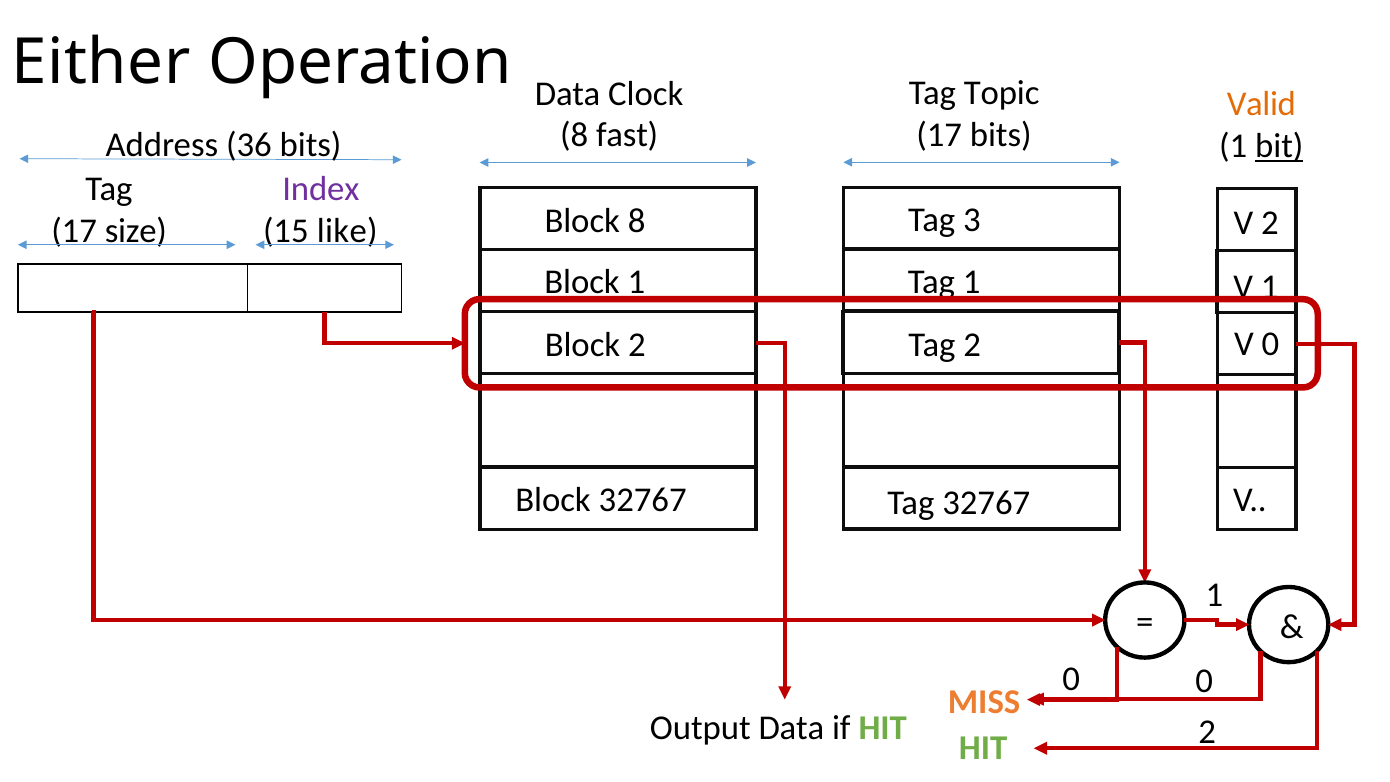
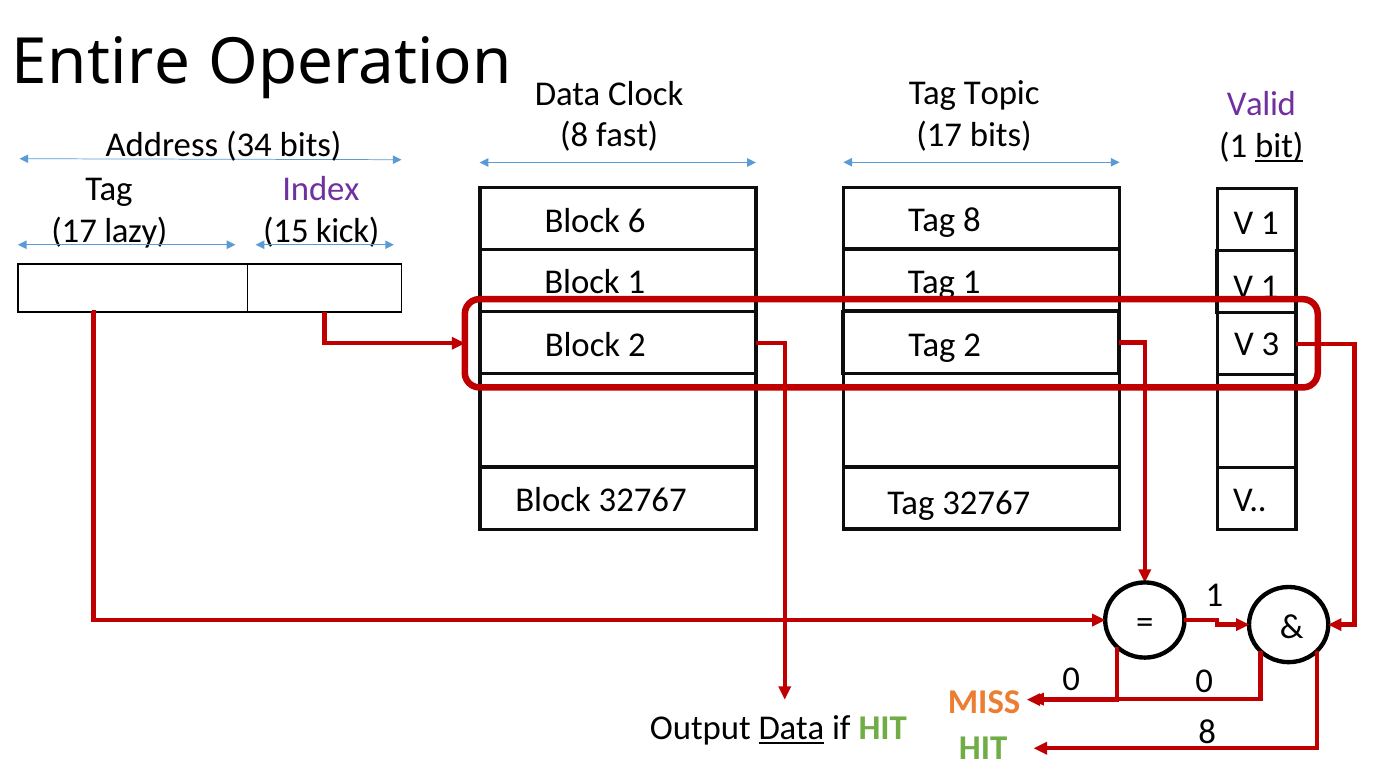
Either: Either -> Entire (101, 63)
Valid colour: orange -> purple (1261, 104)
36: 36 -> 34 (249, 145)
Tag 3: 3 -> 8 (972, 220)
Block 8: 8 -> 6 (637, 221)
2: 2 -> 1 (1270, 223)
size: size -> lazy (136, 231)
like: like -> kick (348, 231)
V 0: 0 -> 3 (1270, 344)
Data underline: none -> present (791, 728)
HIT 2: 2 -> 8 (1207, 732)
